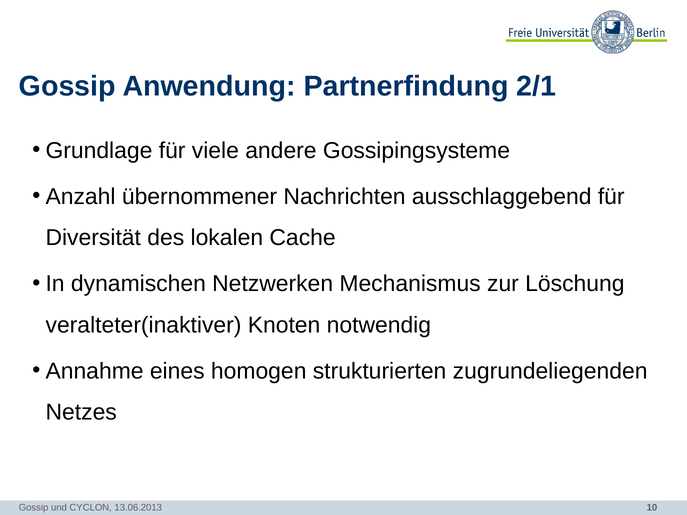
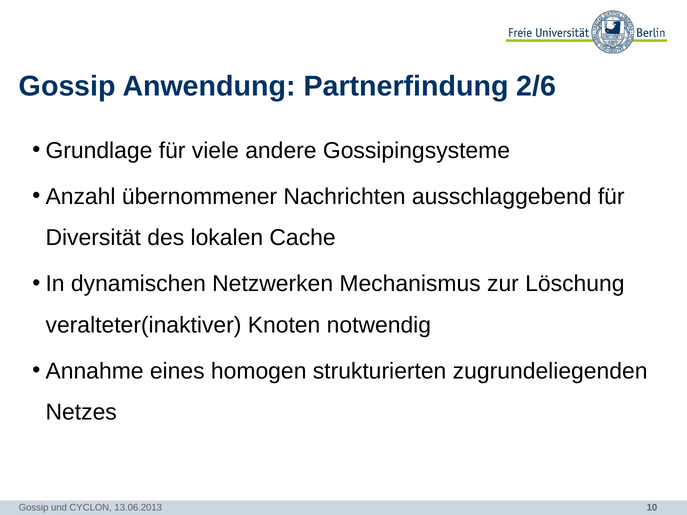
2/1: 2/1 -> 2/6 (536, 86)
